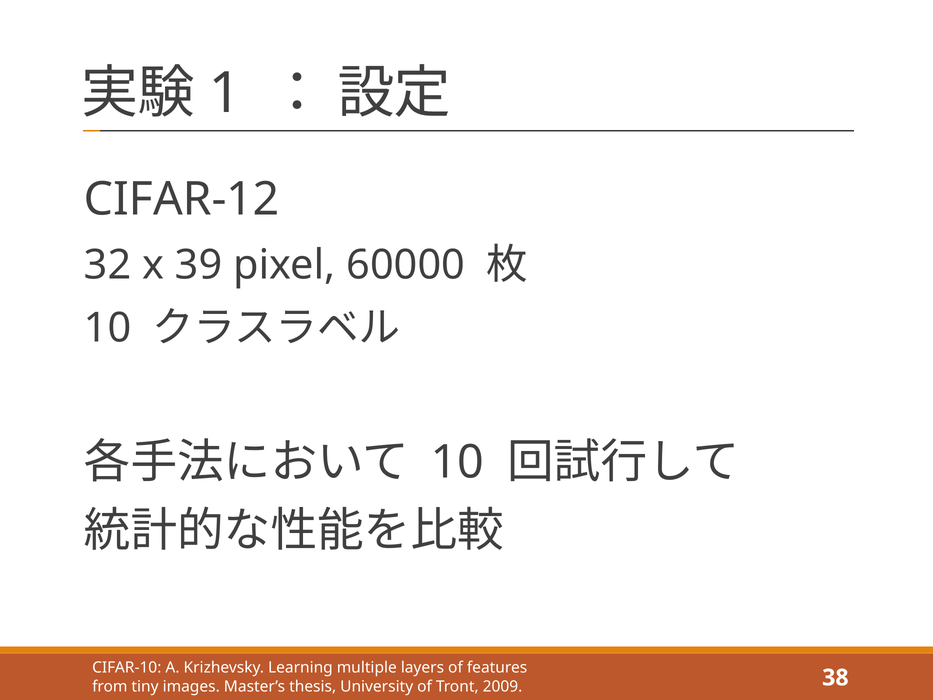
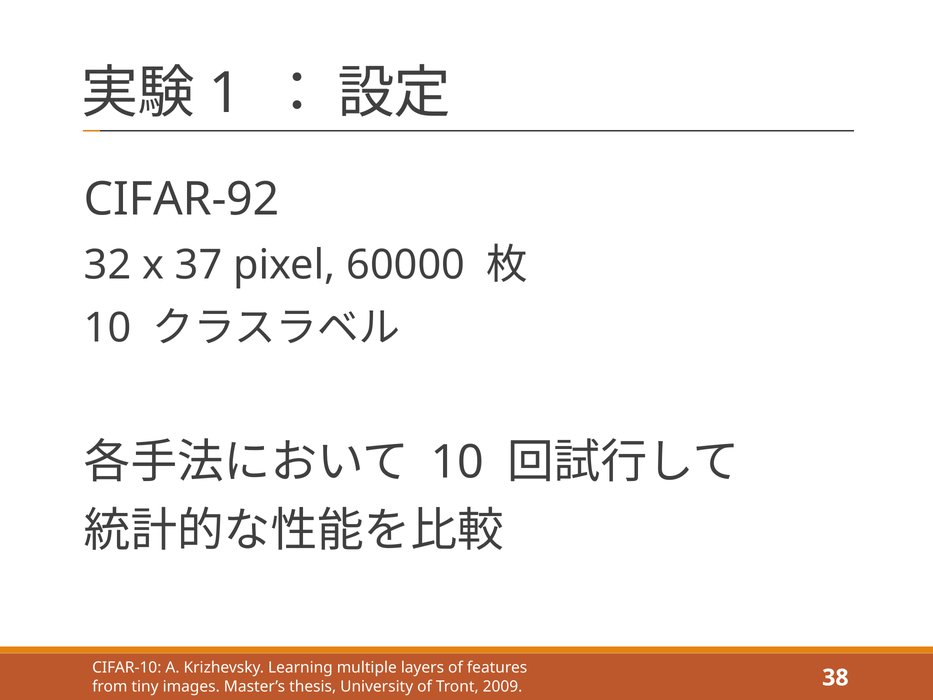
CIFAR-12: CIFAR-12 -> CIFAR-92 (182, 199)
39: 39 -> 37 (199, 265)
